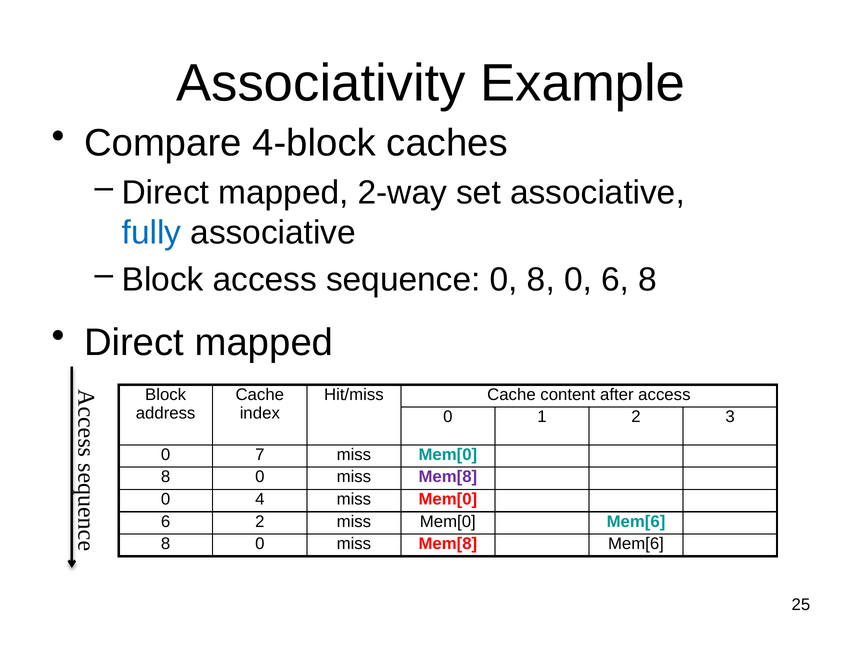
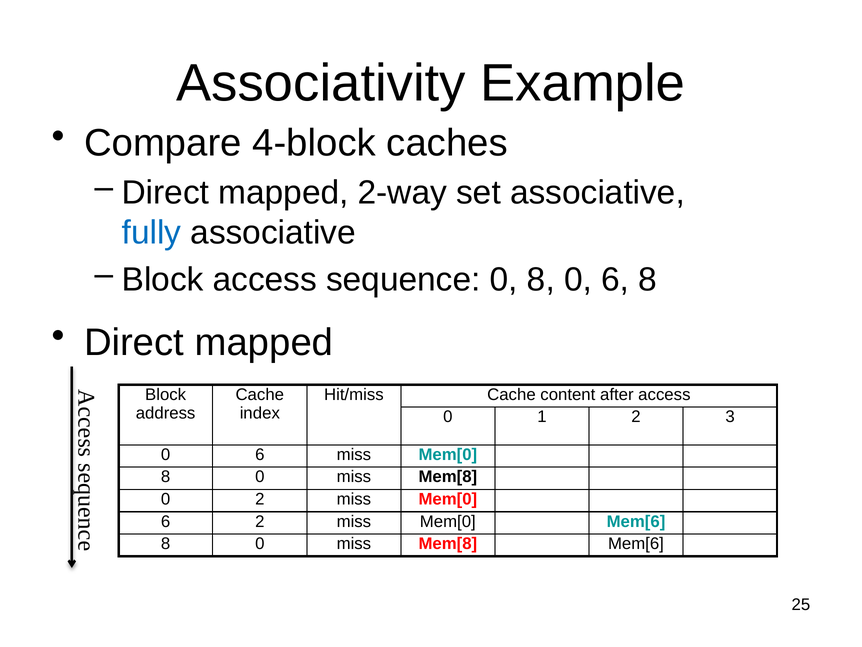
7: 7 -> 6 (260, 454)
Mem[8 colour: purple -> black (448, 476)
0 4: 4 -> 2 (260, 499)
